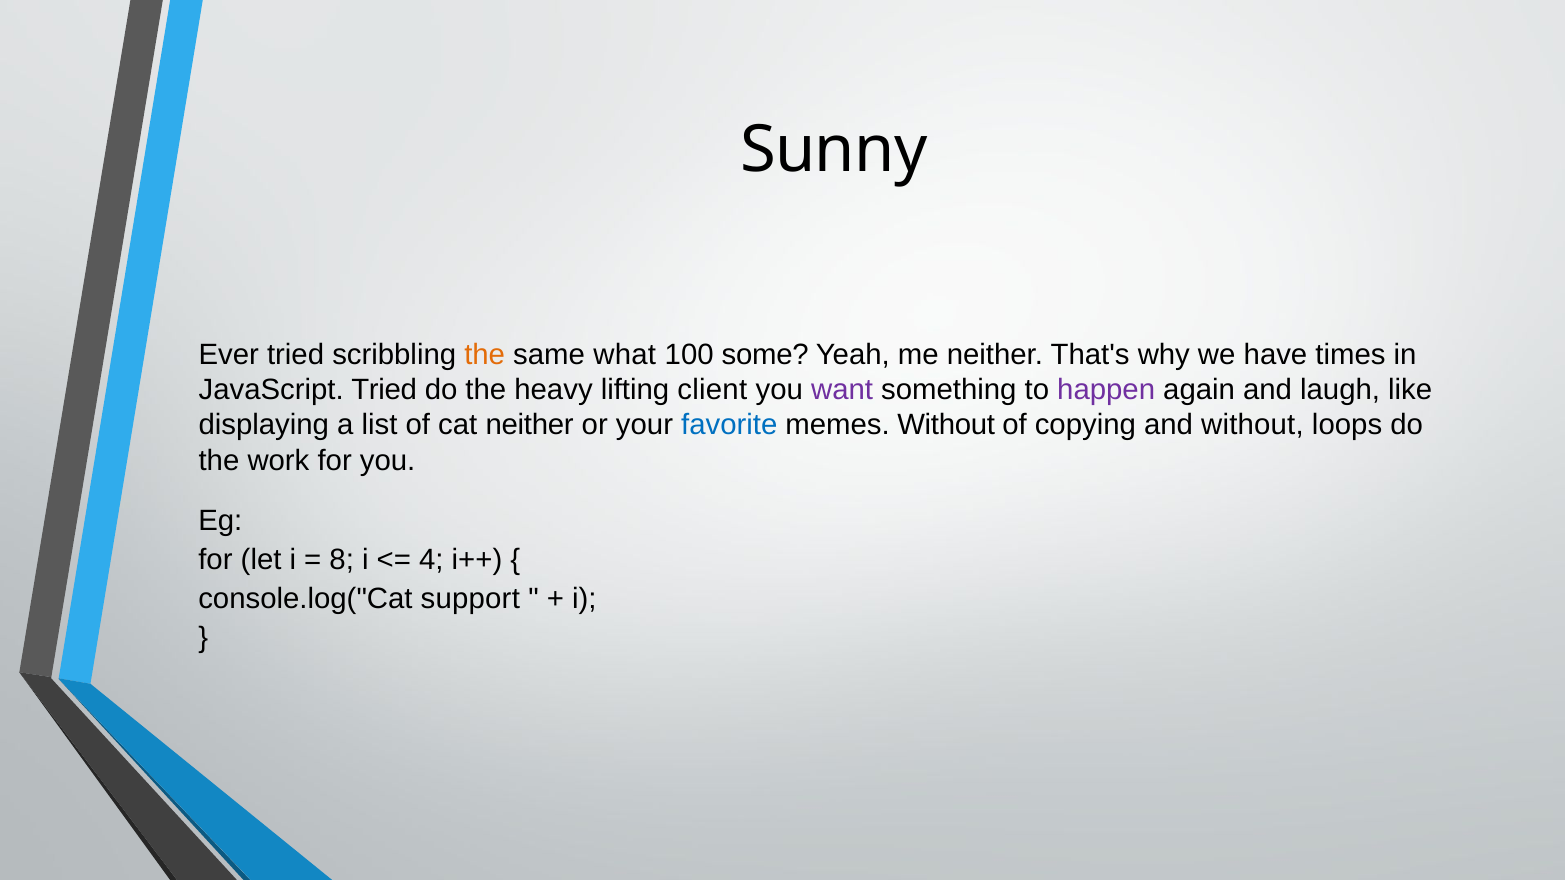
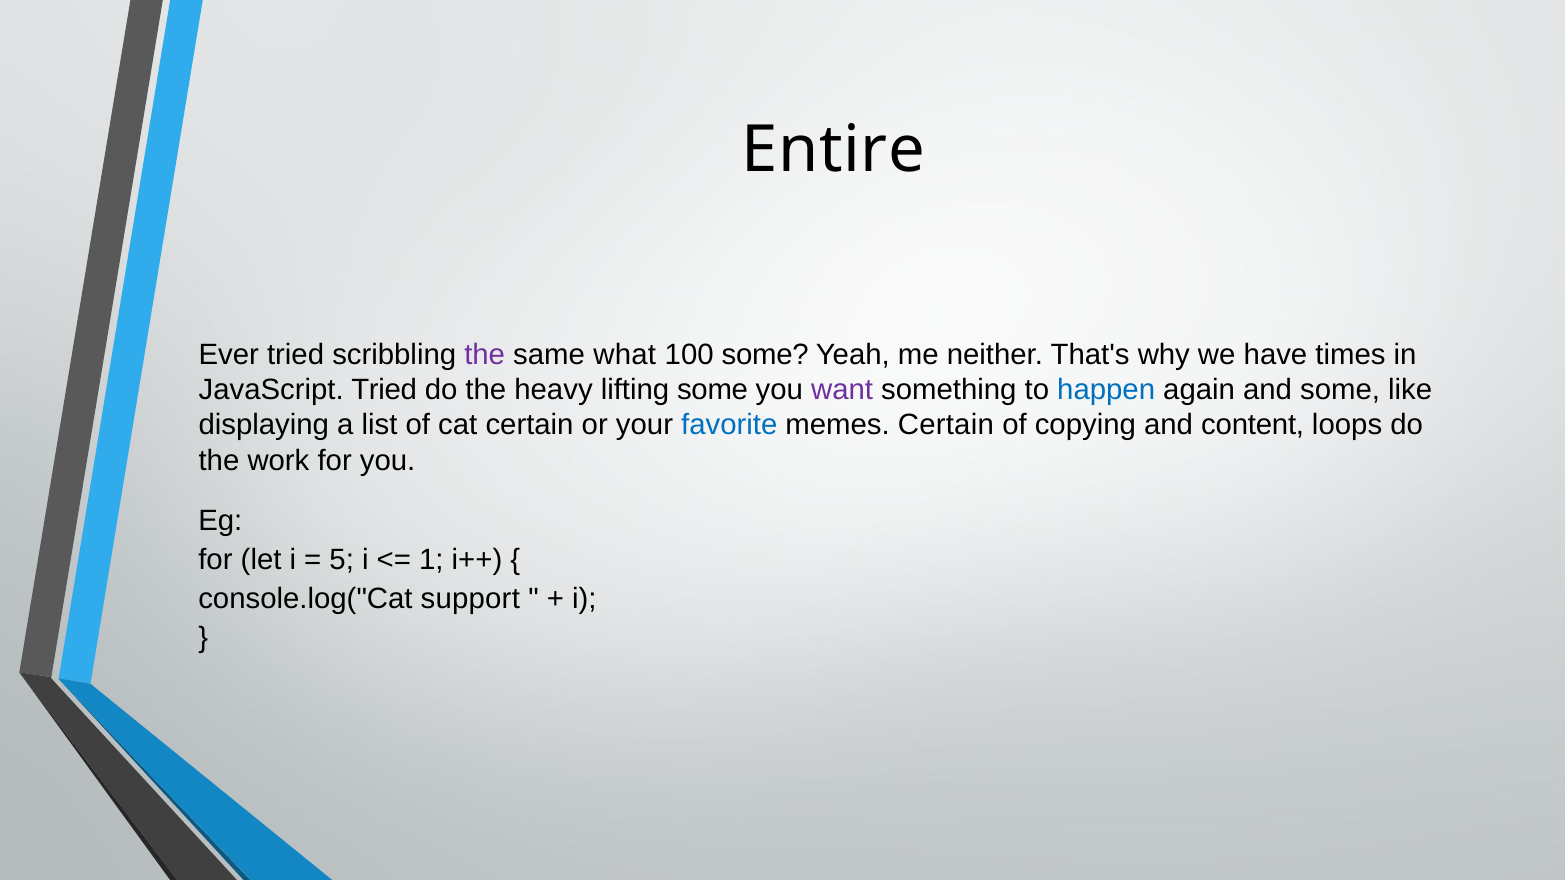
Sunny: Sunny -> Entire (833, 150)
the colour: orange -> purple (485, 355)
lifting client: client -> some (713, 390)
happen colour: purple -> blue (1106, 390)
and laugh: laugh -> some (1340, 390)
cat neither: neither -> certain (530, 425)
memes Without: Without -> Certain (946, 425)
and without: without -> content (1253, 425)
8: 8 -> 5 (342, 560)
4: 4 -> 1 (431, 560)
